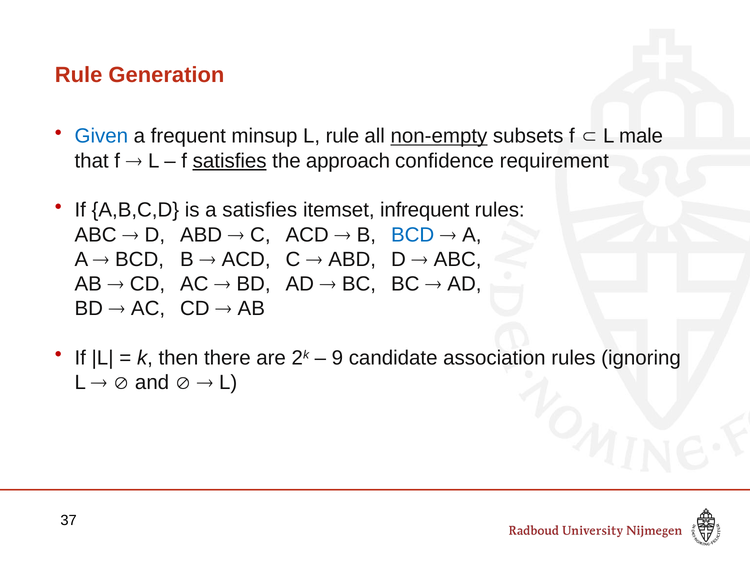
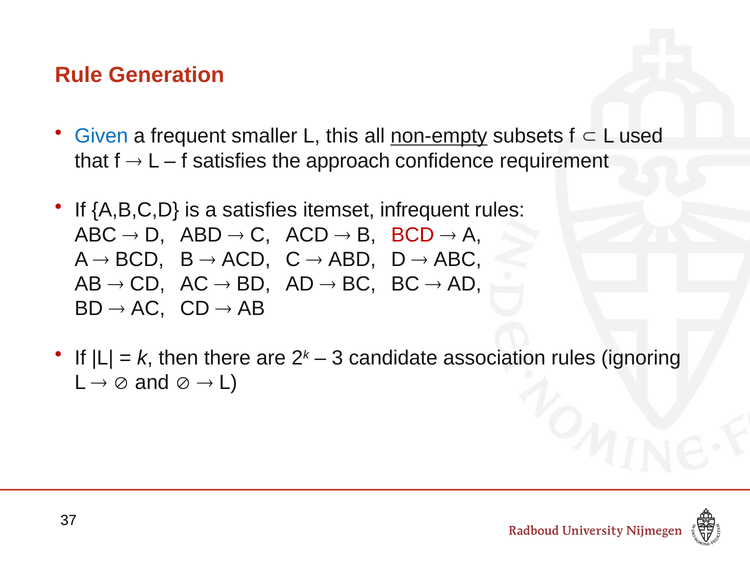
minsup: minsup -> smaller (264, 136)
L rule: rule -> this (342, 136)
male: male -> used (641, 136)
satisfies underline: present -> none (230, 161)
BCD colour: blue -> red (413, 235)
9: 9 -> 3 (337, 358)
